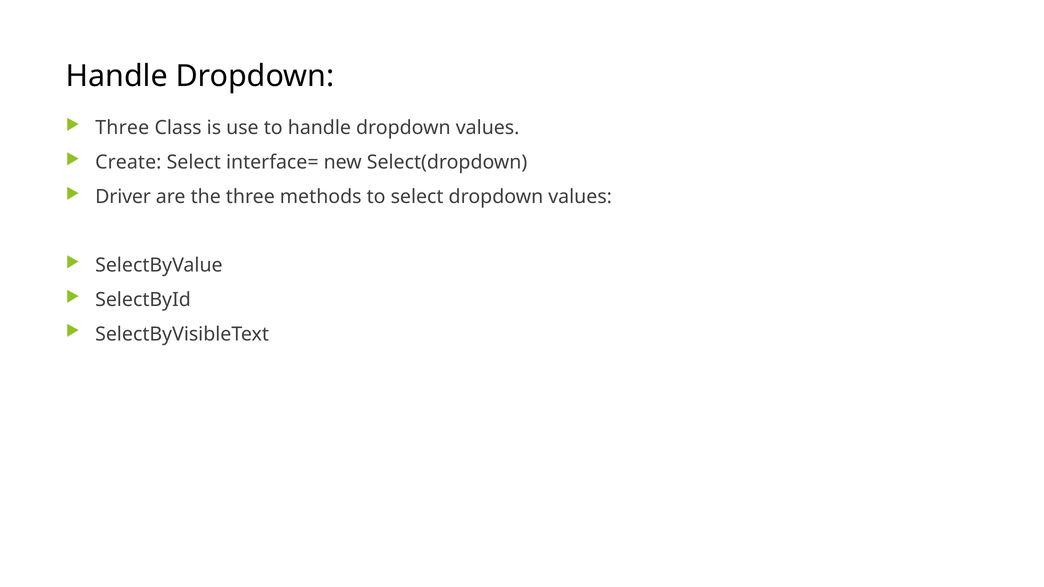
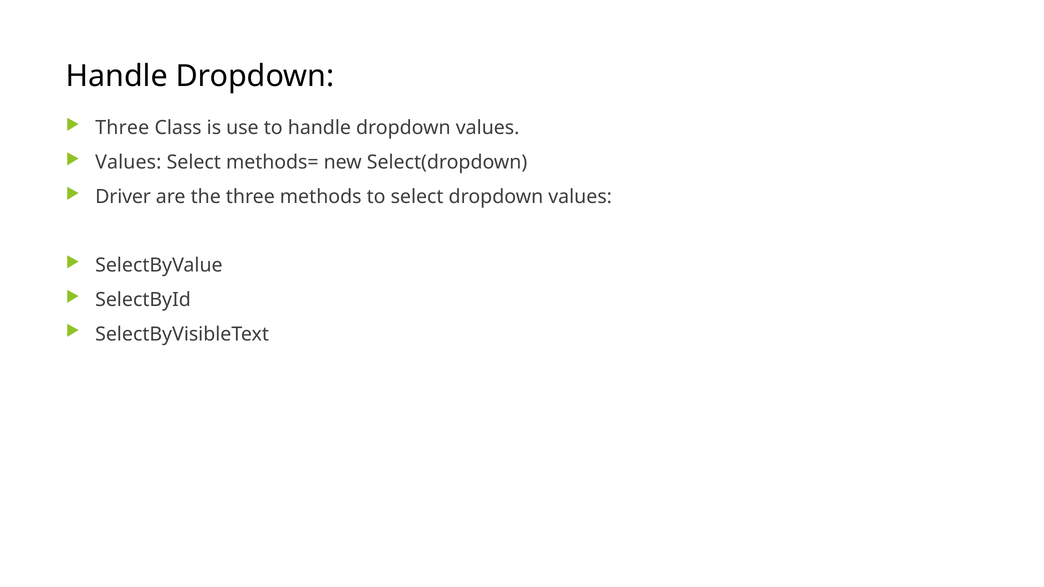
Create: Create -> Values (128, 162)
interface=: interface= -> methods= (272, 162)
